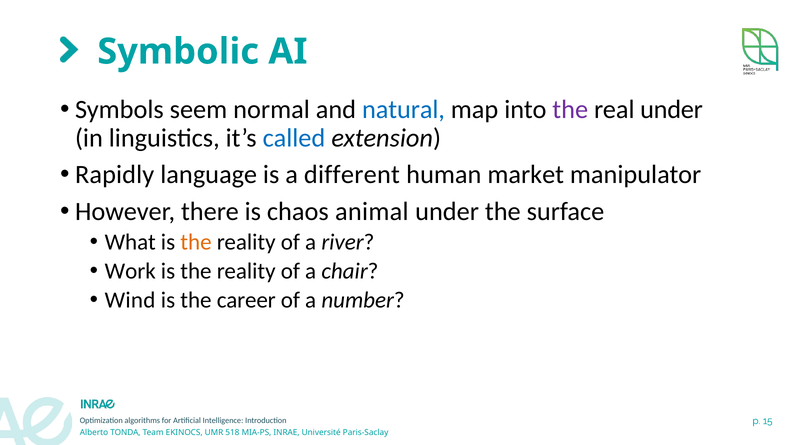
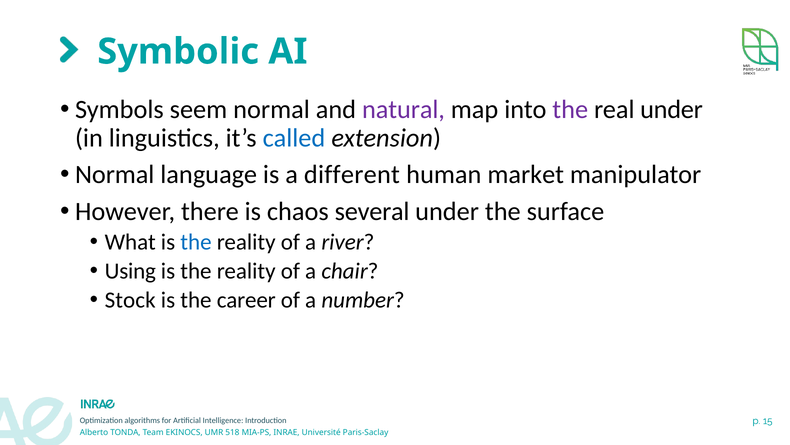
natural colour: blue -> purple (404, 109)
Rapidly: Rapidly -> Normal (115, 174)
animal: animal -> several (372, 211)
the colour: orange -> blue (196, 242)
Work: Work -> Using (130, 271)
Wind: Wind -> Stock (130, 300)
